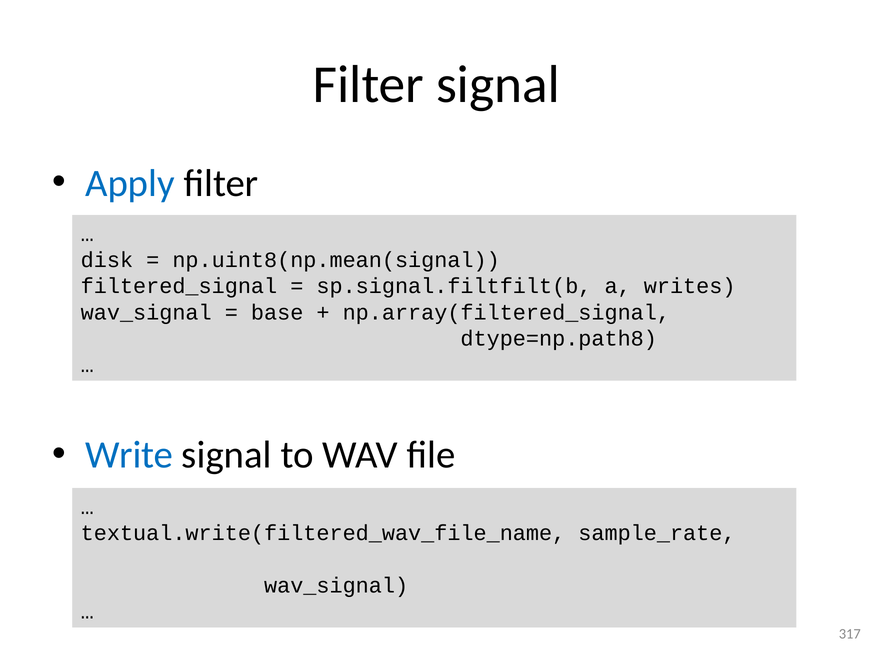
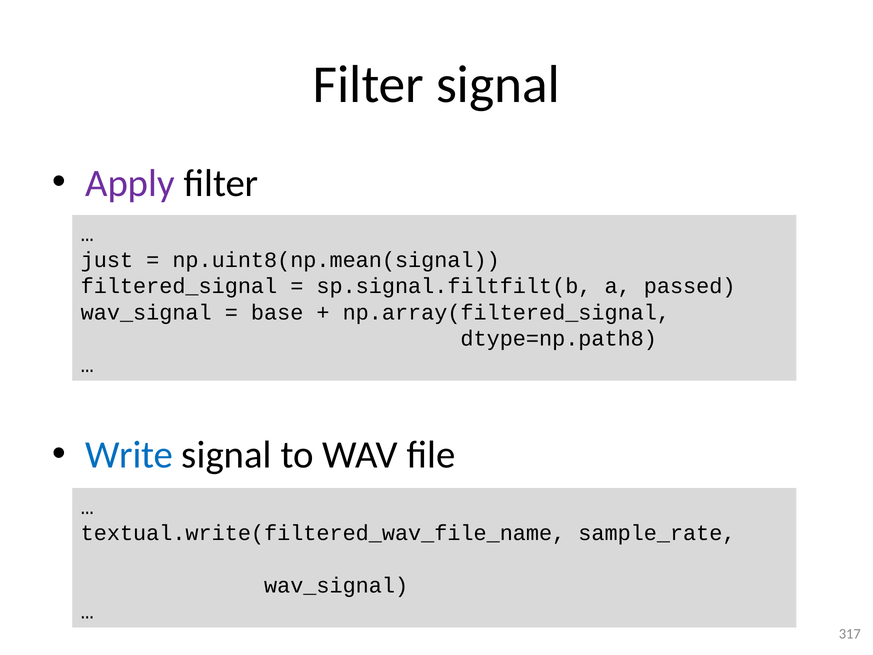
Apply colour: blue -> purple (130, 183)
disk: disk -> just (107, 260)
writes: writes -> passed (690, 286)
